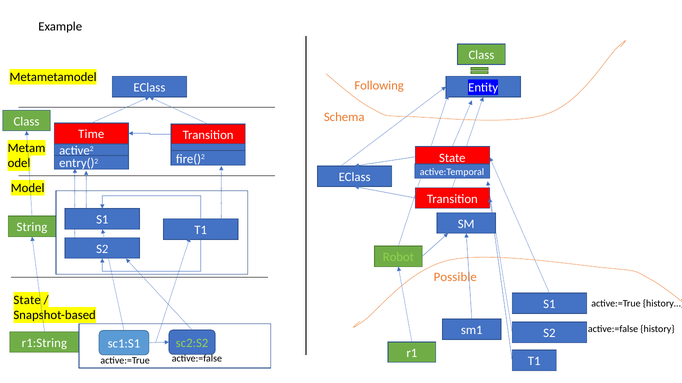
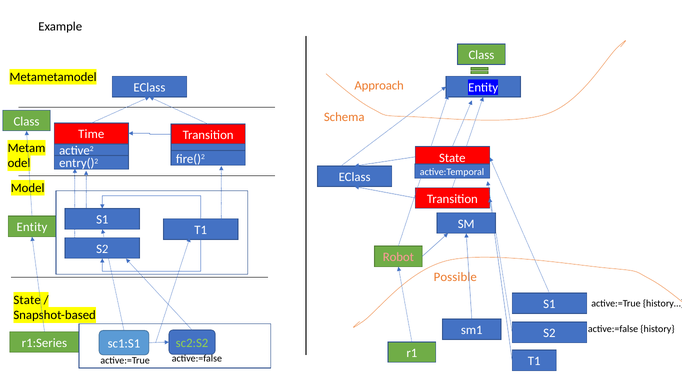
Following: Following -> Approach (379, 85)
String: String -> Entity (32, 228)
Robot colour: light green -> pink (398, 258)
r1:String: r1:String -> r1:Series (44, 343)
